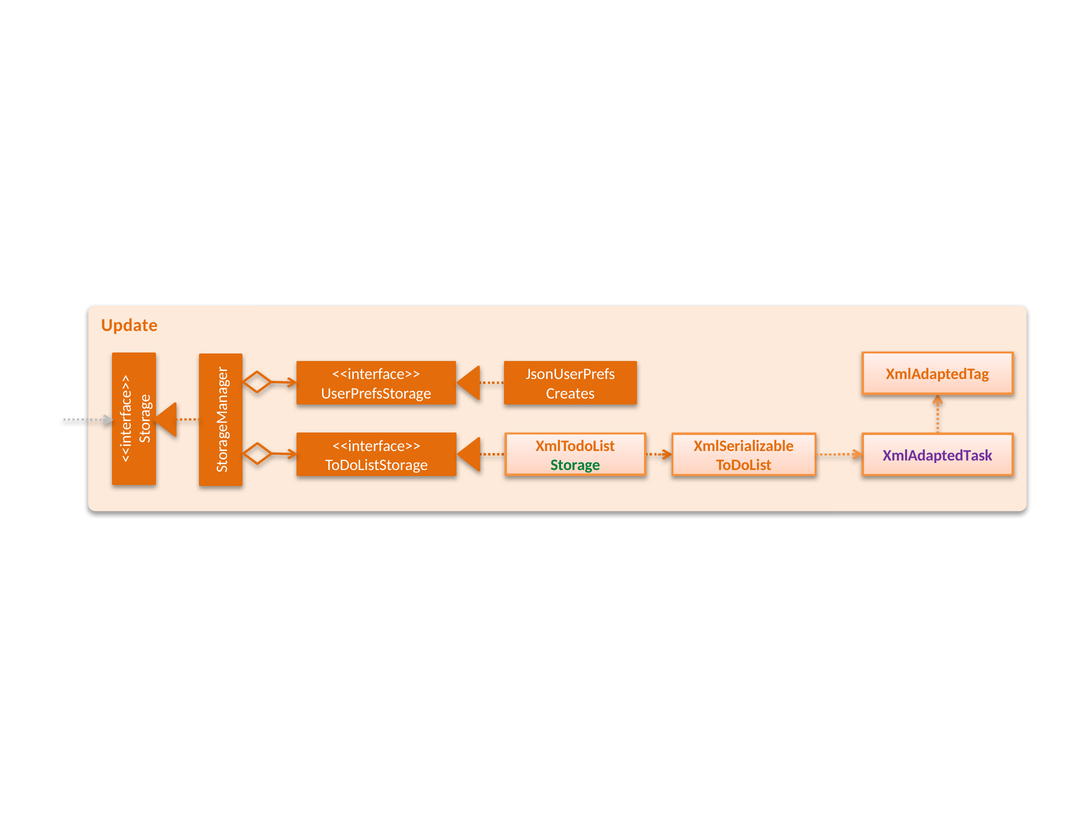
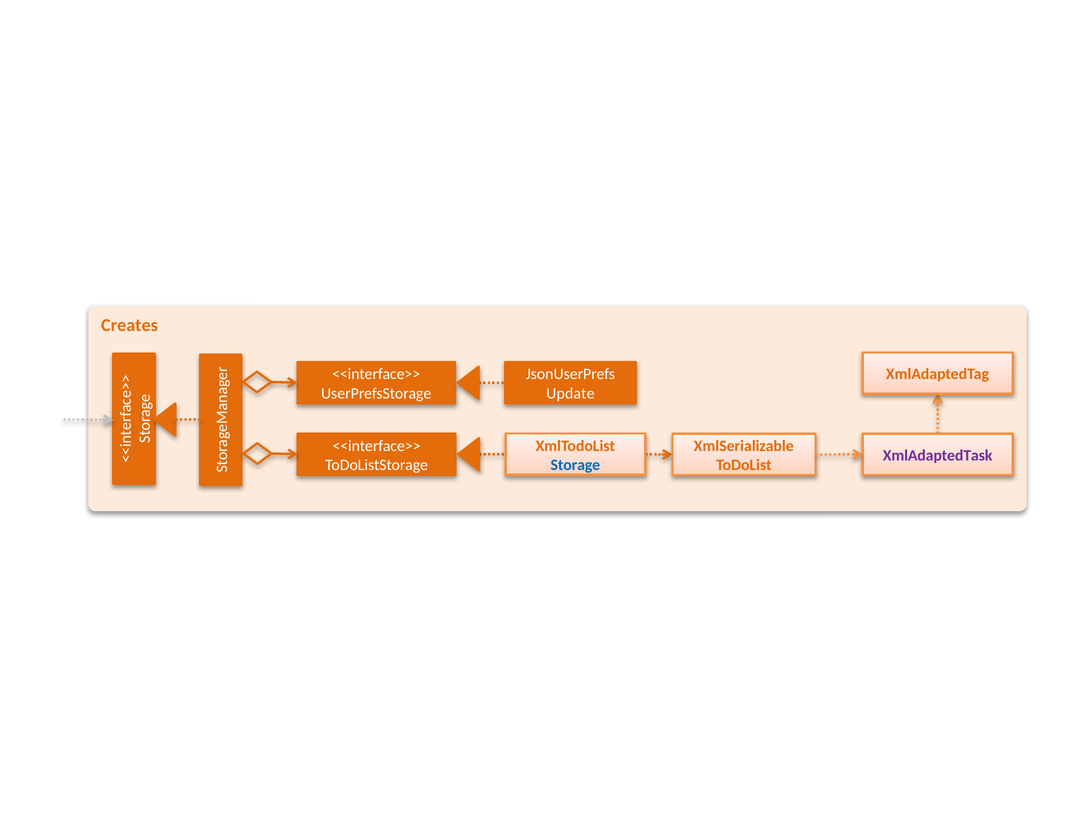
Update: Update -> Creates (129, 326)
Creates: Creates -> Update (570, 394)
Storage colour: green -> blue (575, 465)
